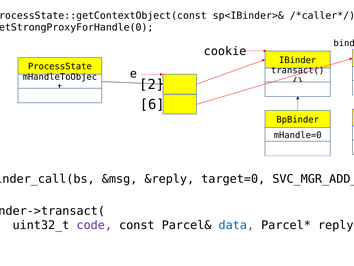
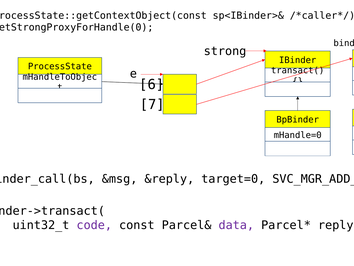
cookie: cookie -> strong (225, 51)
2: 2 -> 6 (152, 84)
6: 6 -> 7 (152, 104)
data colour: blue -> purple (236, 225)
